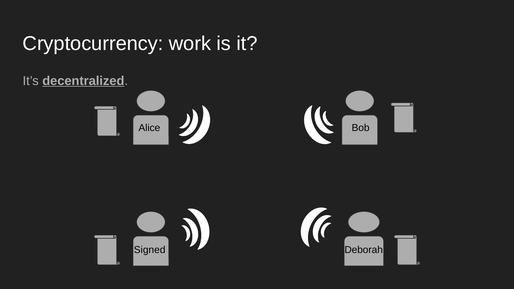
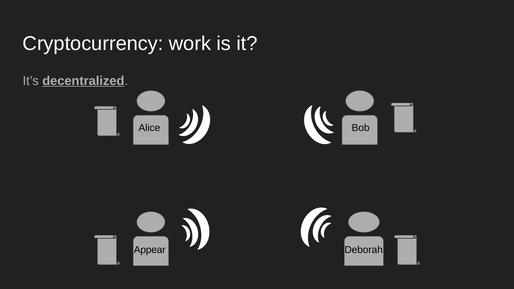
Signed: Signed -> Appear (150, 250)
